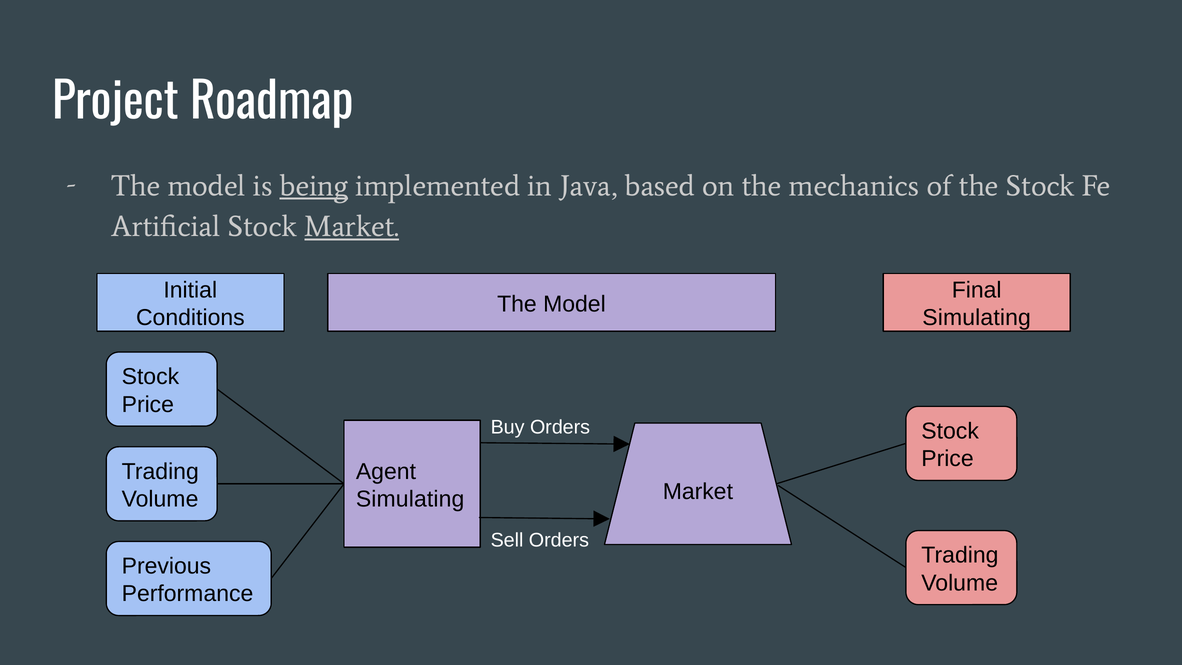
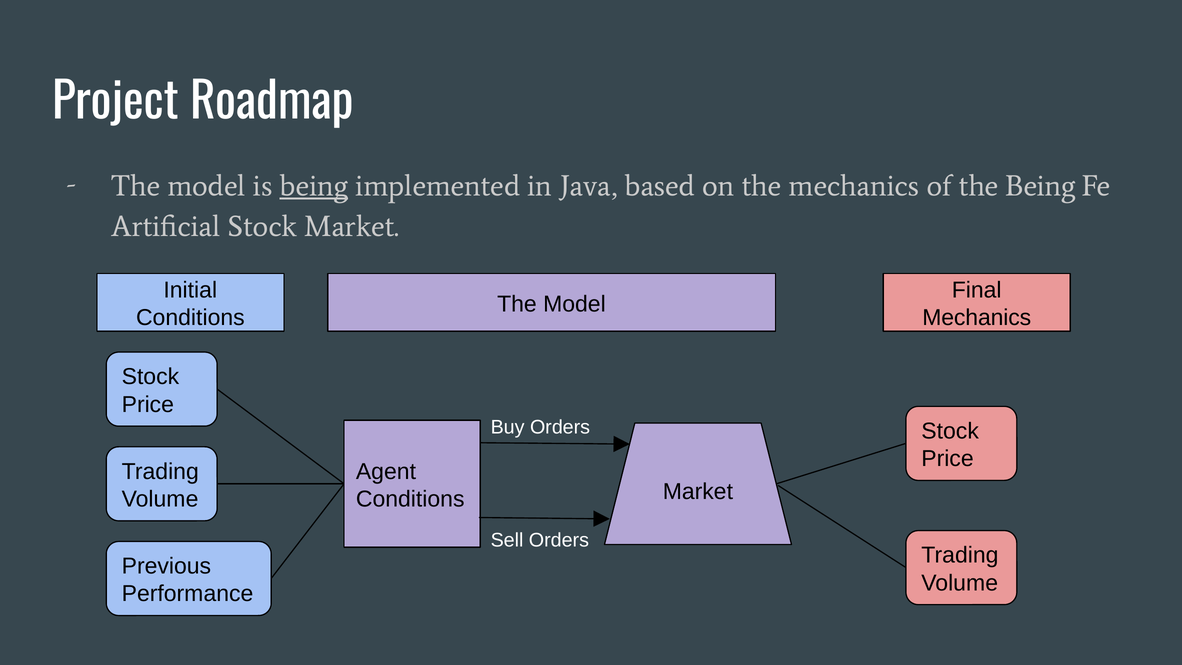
the Stock: Stock -> Being (1040, 186)
Market underline: present -> none (352, 227)
Simulating: Simulating -> Mechanics (977, 318)
Simulating: Simulating -> Conditions (410, 499)
